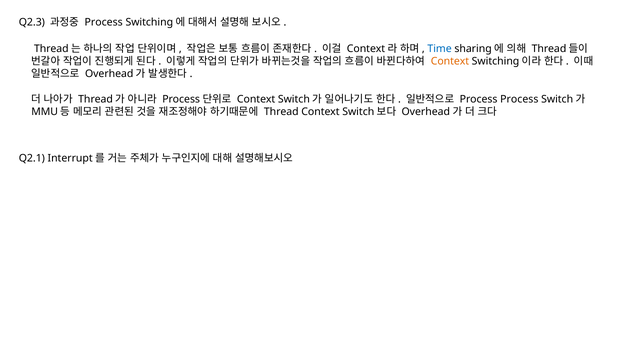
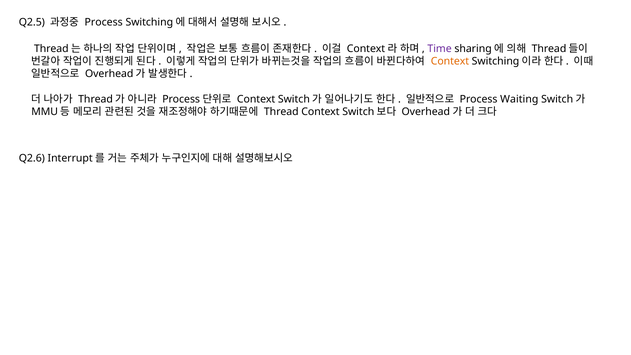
Q2.3: Q2.3 -> Q2.5 (32, 22)
Time colour: blue -> purple (440, 49)
Process Process: Process -> Waiting (519, 99)
Q2.1: Q2.1 -> Q2.6 (32, 158)
